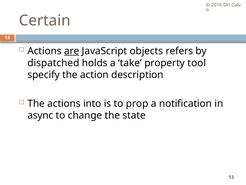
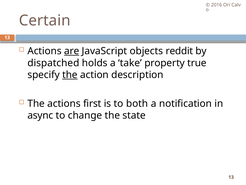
refers: refers -> reddit (179, 51)
tool: tool -> true (197, 63)
the underline: none -> present (70, 75)
into: into -> first (92, 103)
prop: prop -> both (137, 103)
